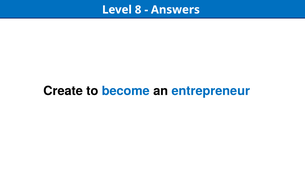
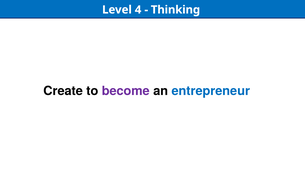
8: 8 -> 4 (138, 10)
Answers: Answers -> Thinking (175, 10)
become colour: blue -> purple (126, 91)
